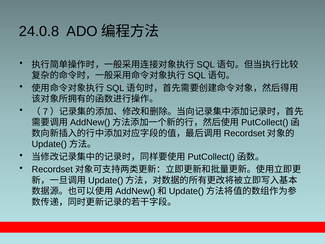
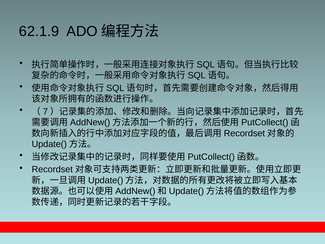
24.0.8: 24.0.8 -> 62.1.9 (39, 31)
